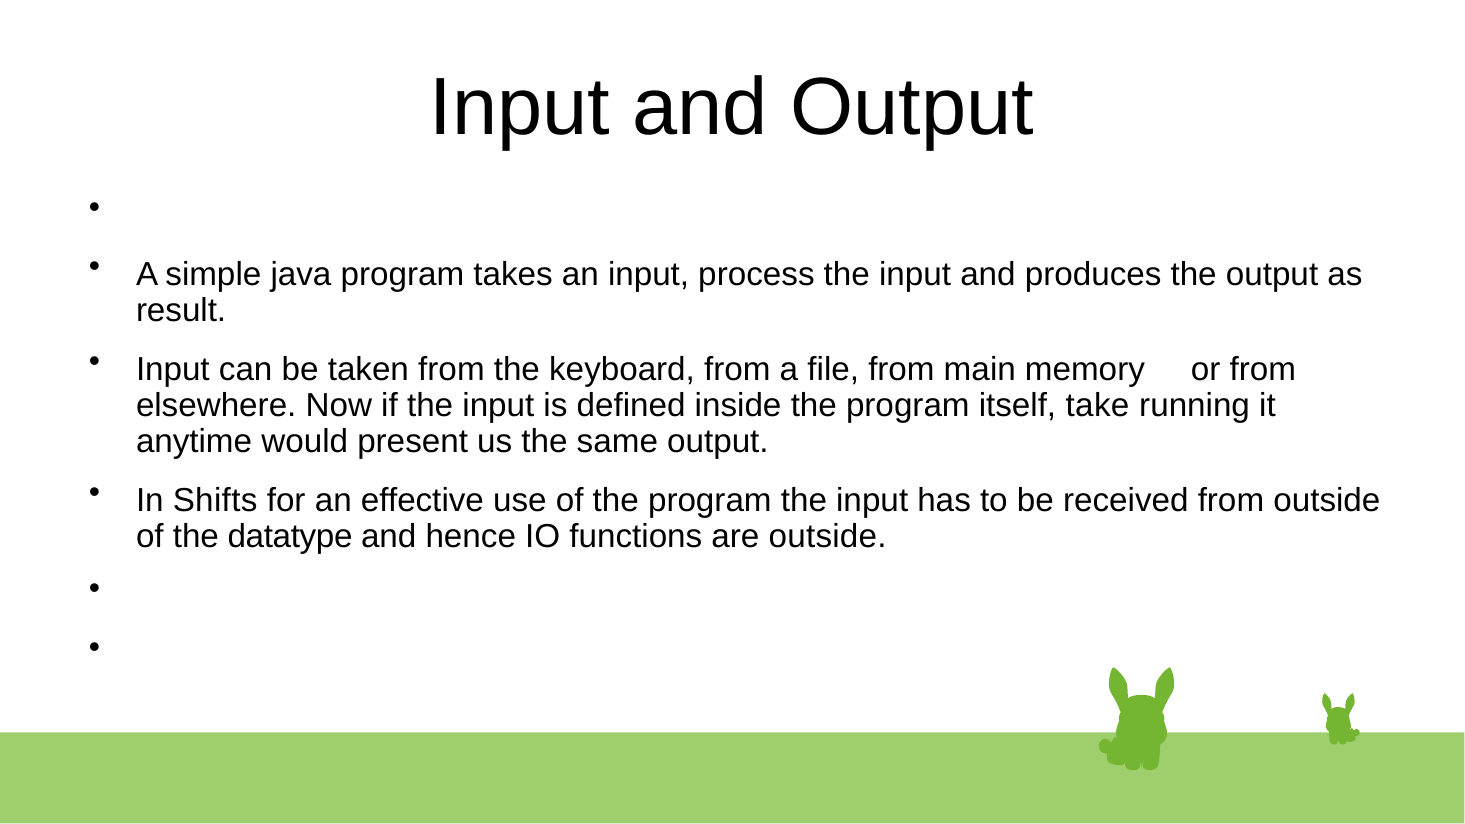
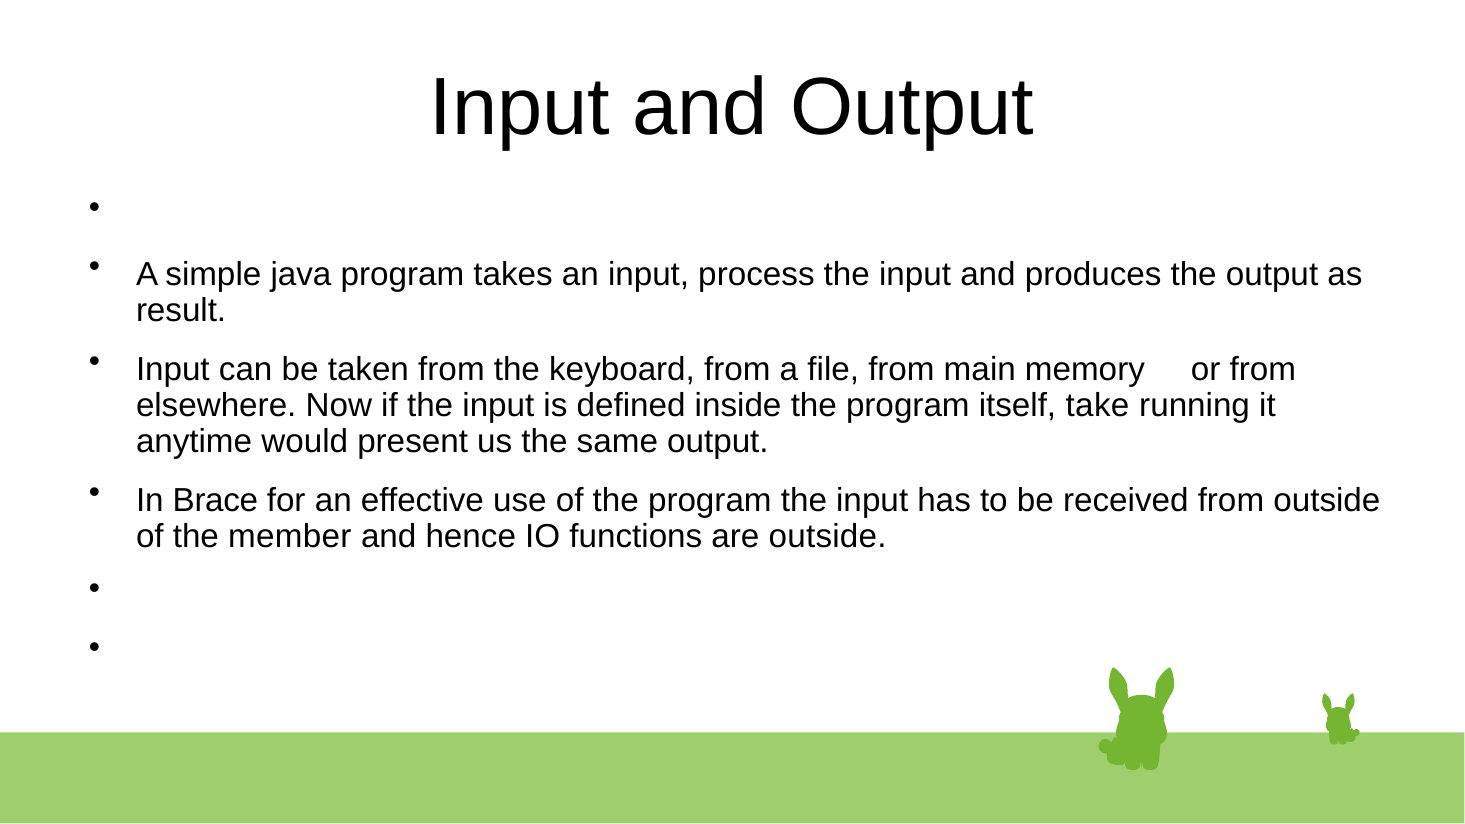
Shifts: Shifts -> Brace (215, 501)
datatype: datatype -> member (290, 537)
